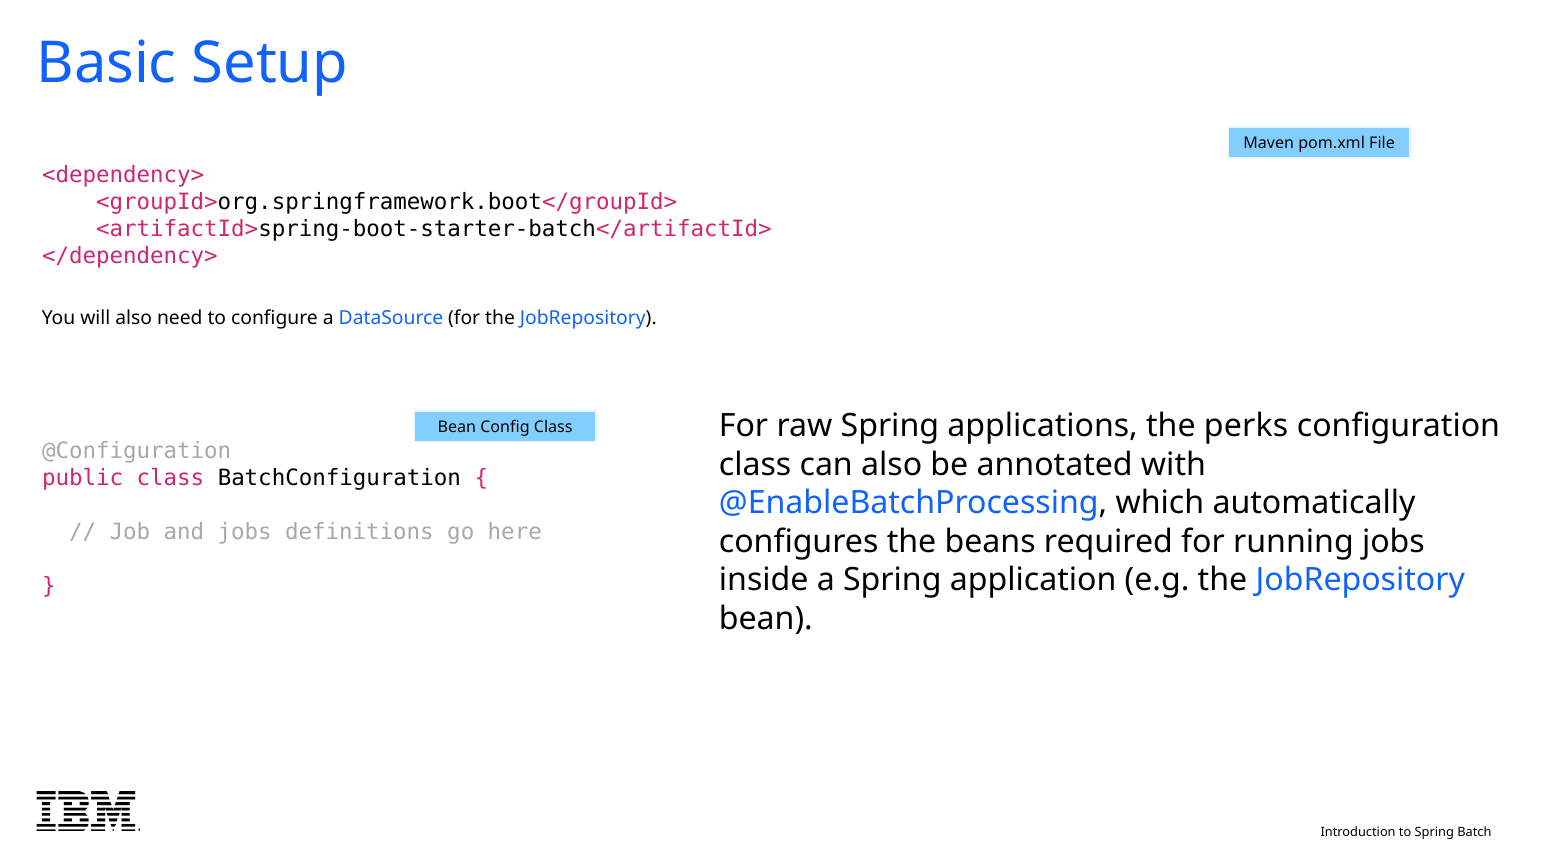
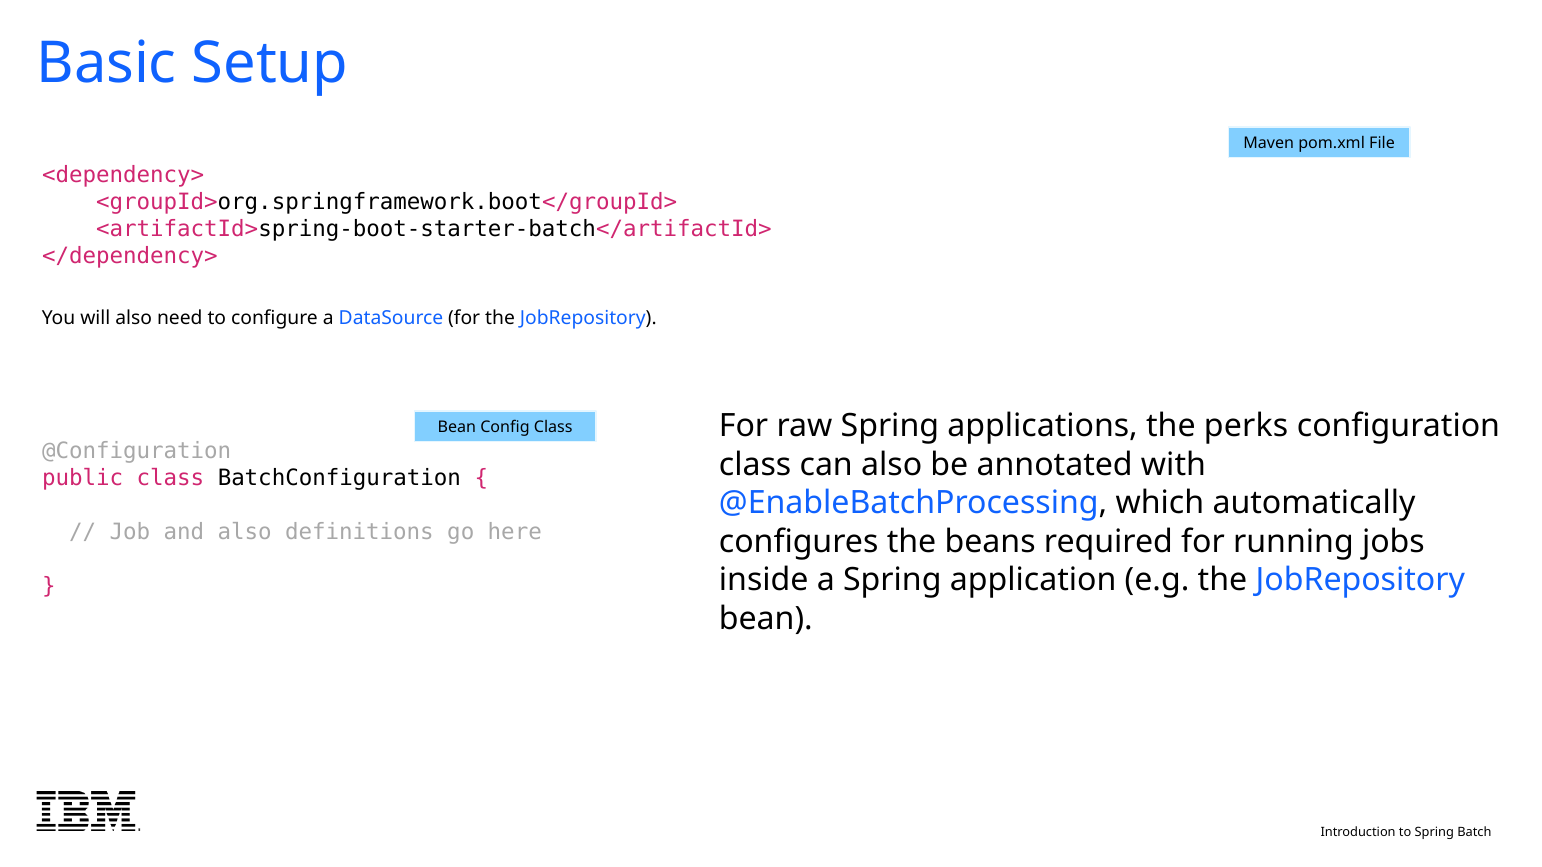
and jobs: jobs -> also (245, 533)
